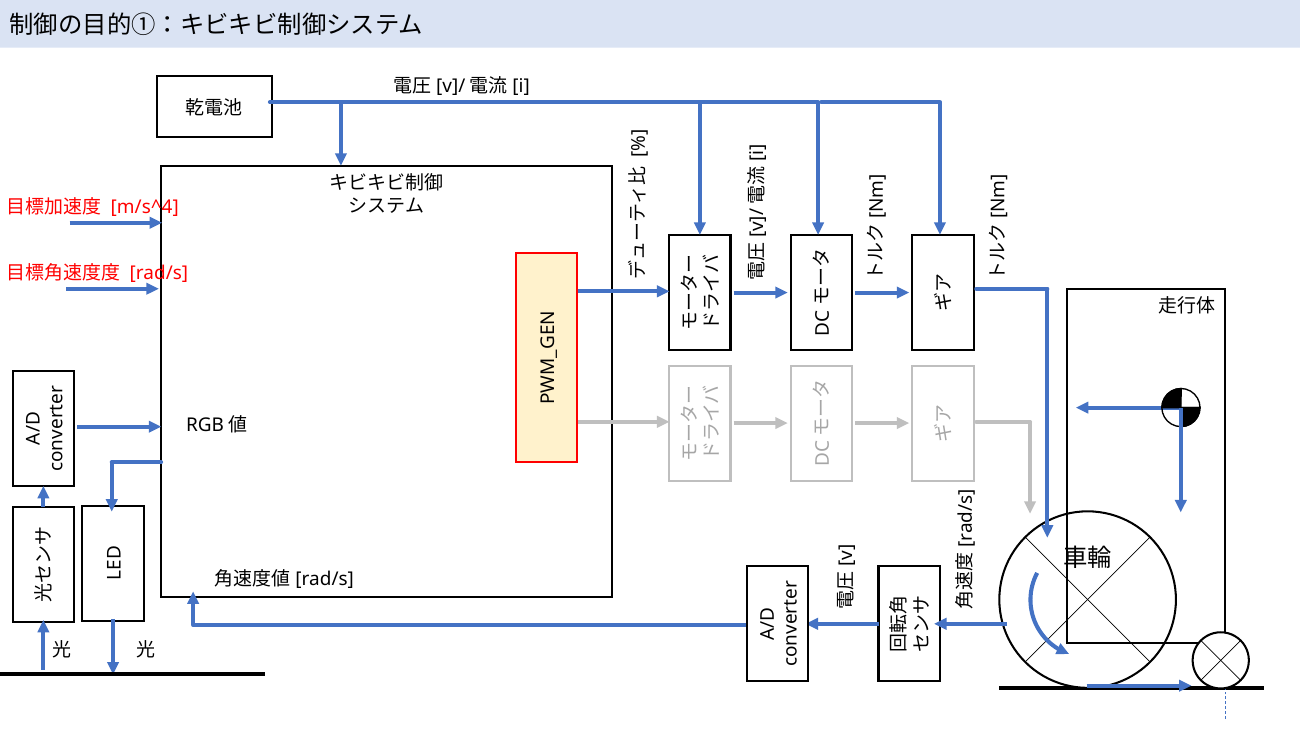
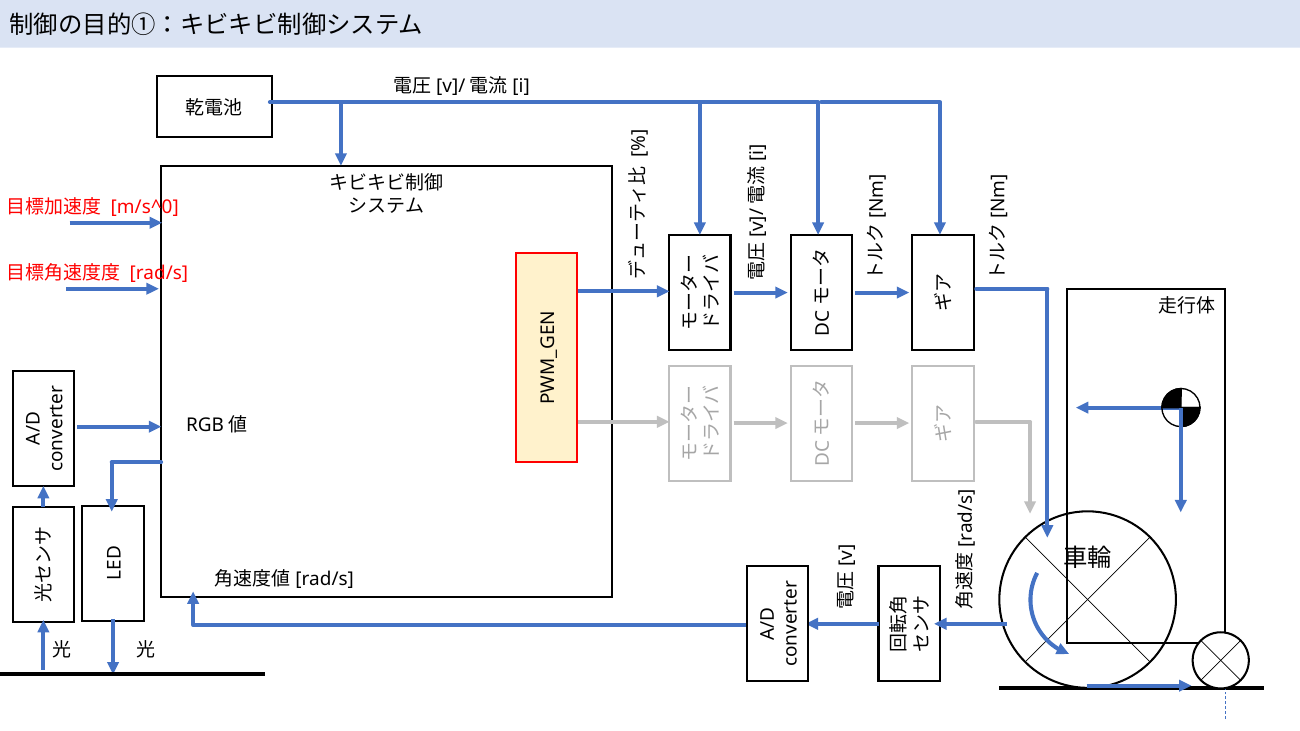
m/s^4: m/s^4 -> m/s^0 (145, 207)
